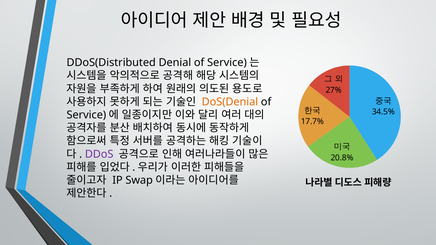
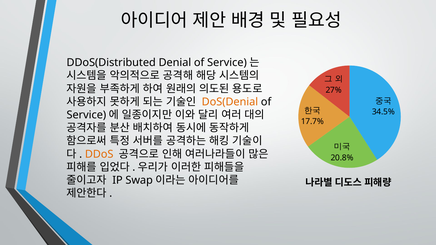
DDoS colour: purple -> orange (99, 154)
